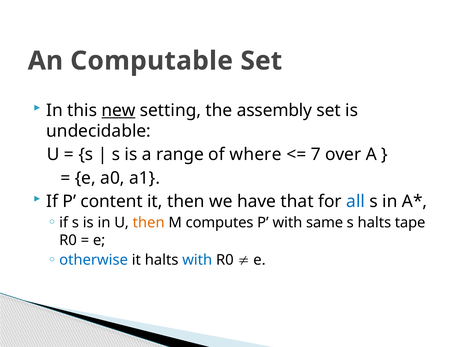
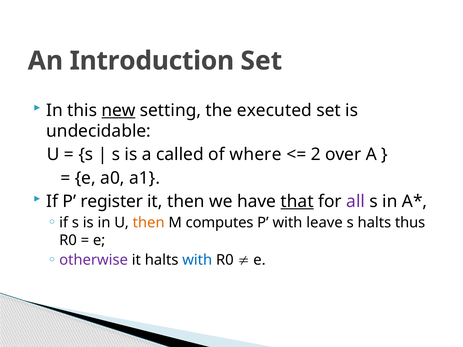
Computable: Computable -> Introduction (152, 61)
assembly: assembly -> executed (274, 110)
range: range -> called (180, 155)
7: 7 -> 2 (316, 155)
content: content -> register (112, 202)
that underline: none -> present (297, 202)
all colour: blue -> purple (356, 202)
same: same -> leave (325, 223)
tape: tape -> thus (410, 223)
otherwise colour: blue -> purple (94, 260)
